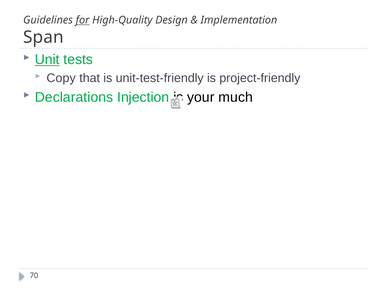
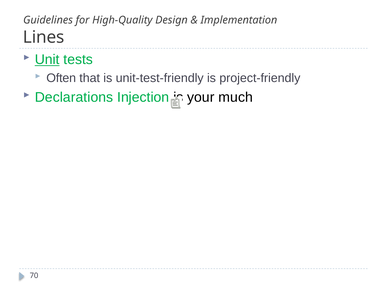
for underline: present -> none (83, 20)
Span: Span -> Lines (44, 37)
Copy: Copy -> Often (61, 78)
